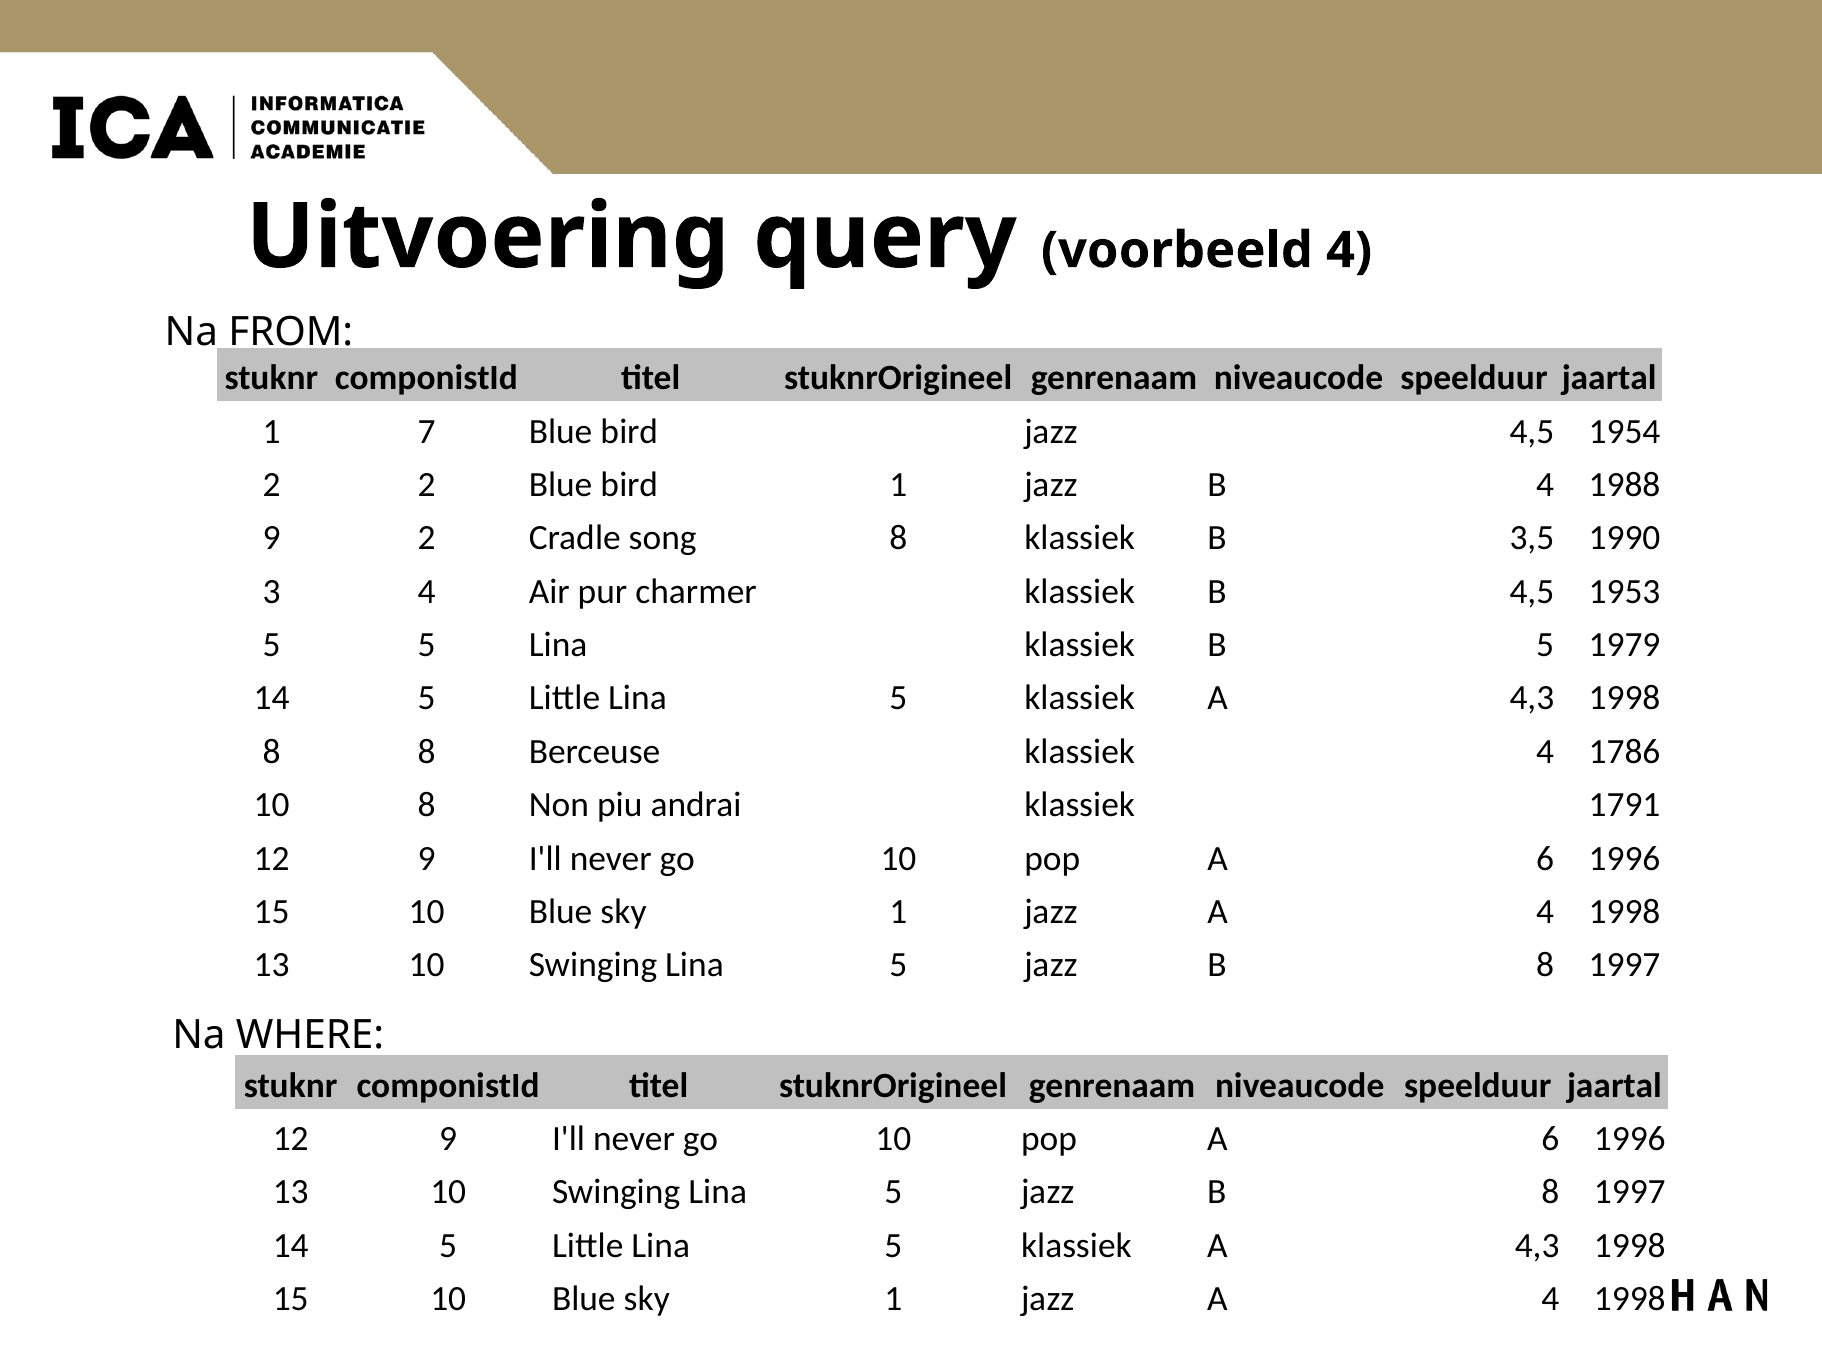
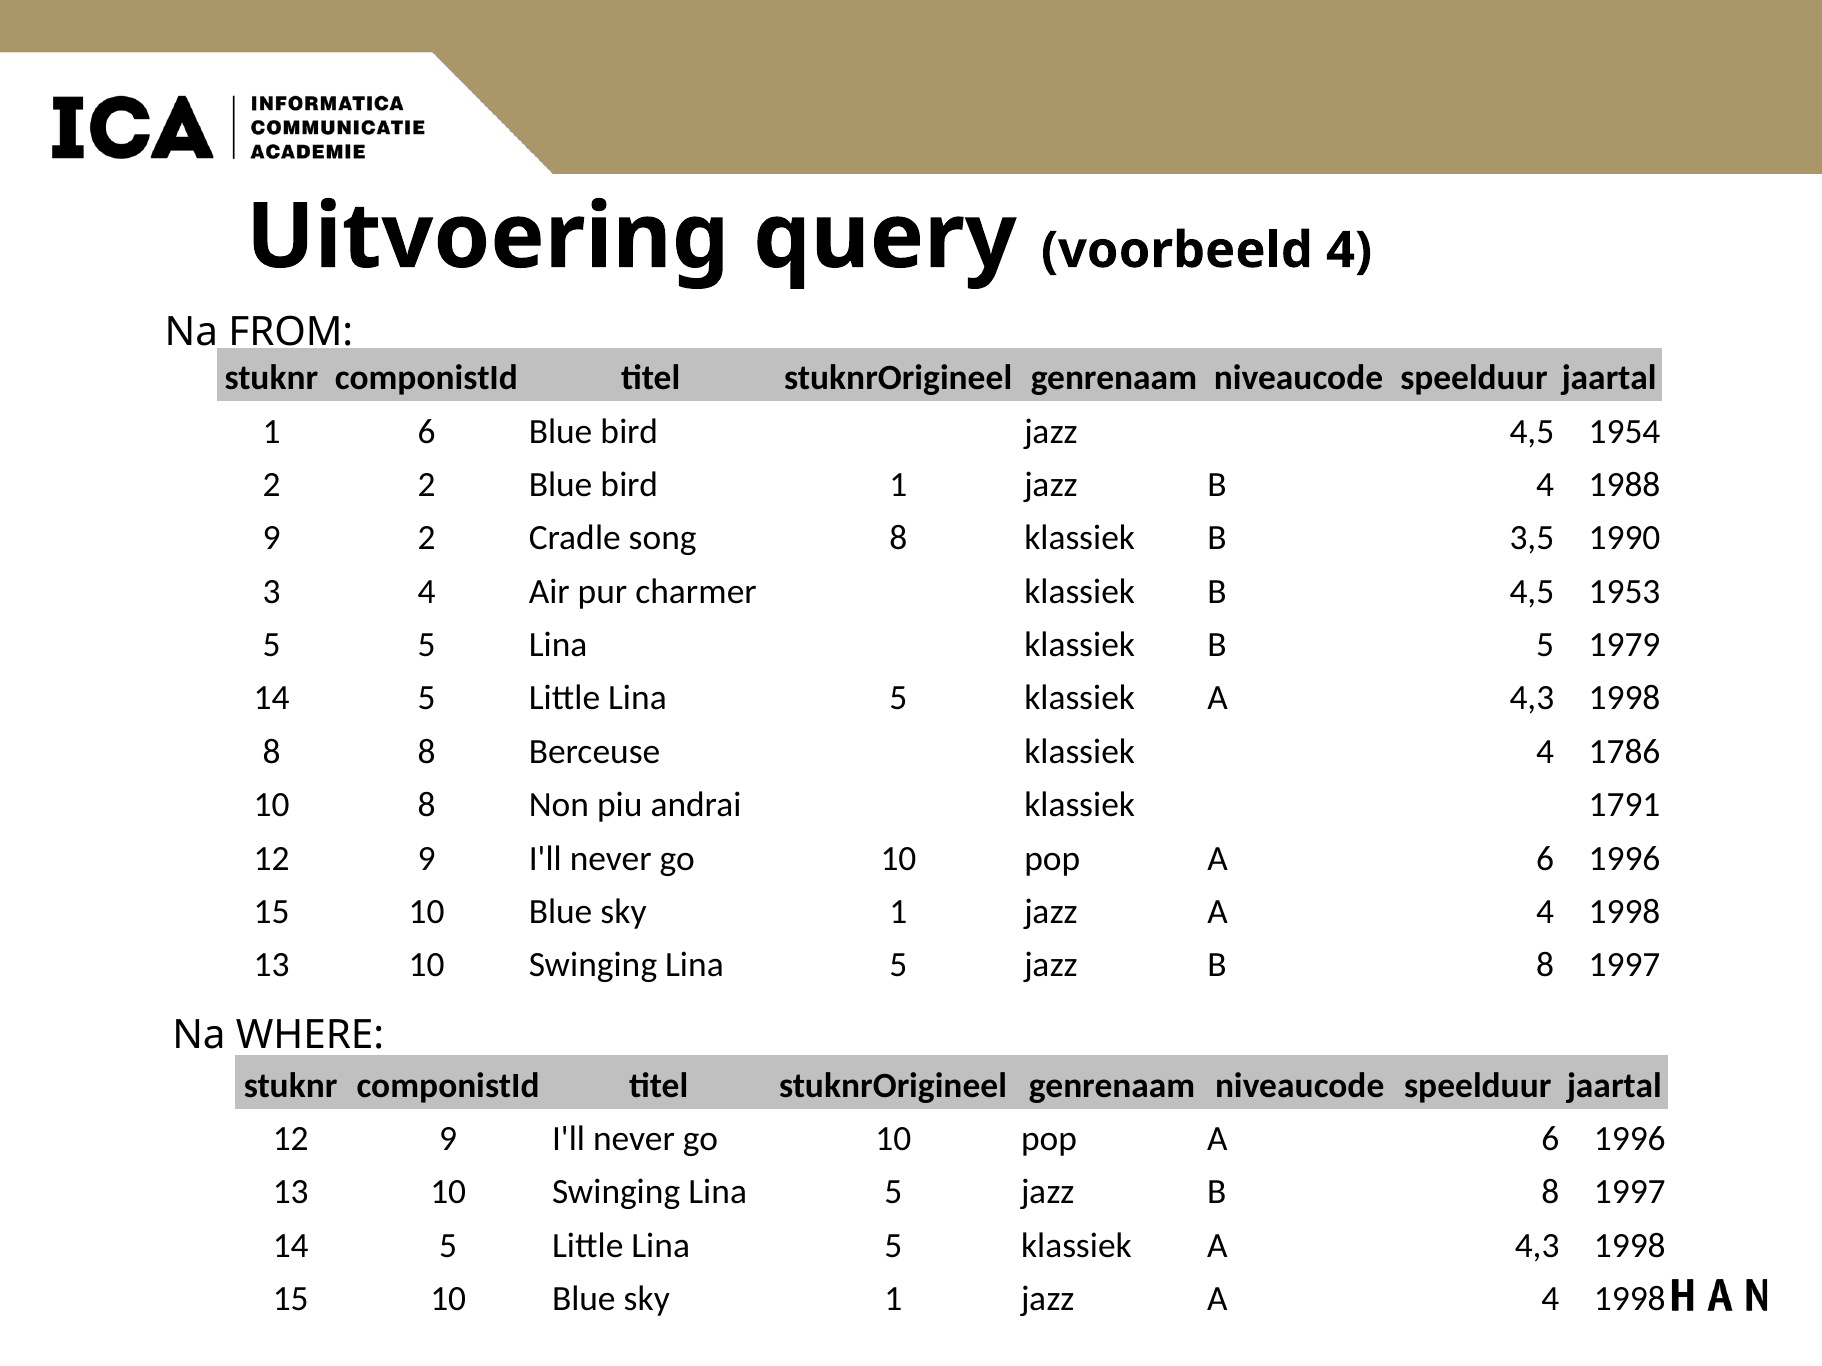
1 7: 7 -> 6 (427, 432)
